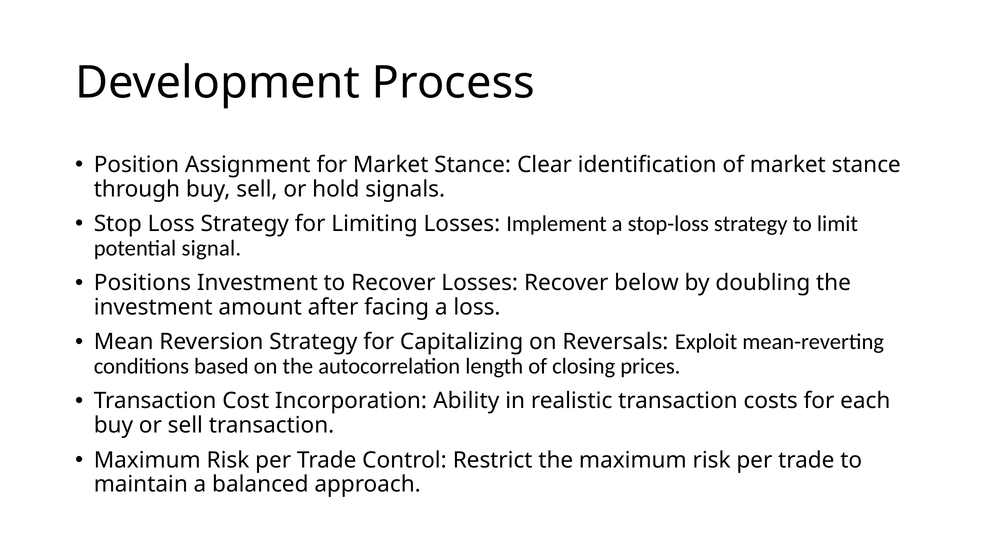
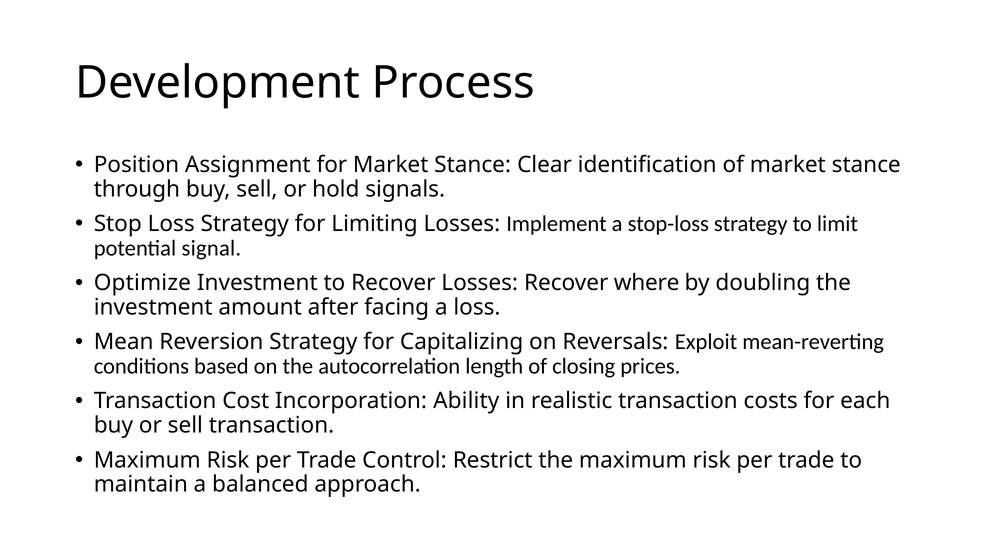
Positions: Positions -> Optimize (142, 283)
below: below -> where (647, 283)
